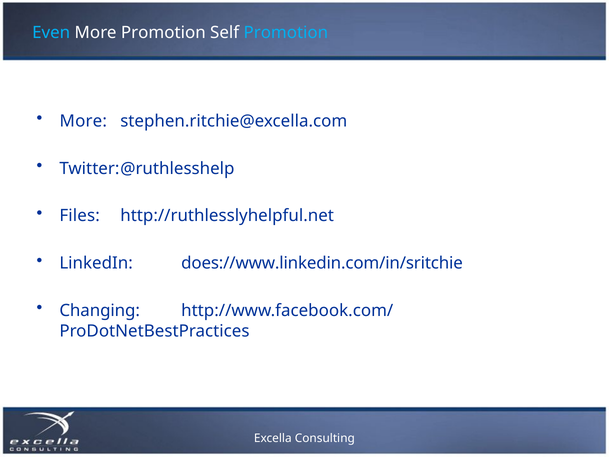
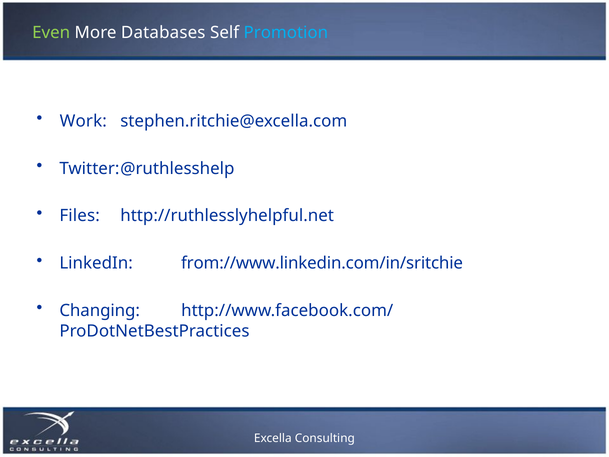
Even colour: light blue -> light green (51, 32)
More Promotion: Promotion -> Databases (163, 32)
More: More -> Work (83, 121)
does://www.linkedin.com/in/sritchie: does://www.linkedin.com/in/sritchie -> from://www.linkedin.com/in/sritchie (322, 263)
